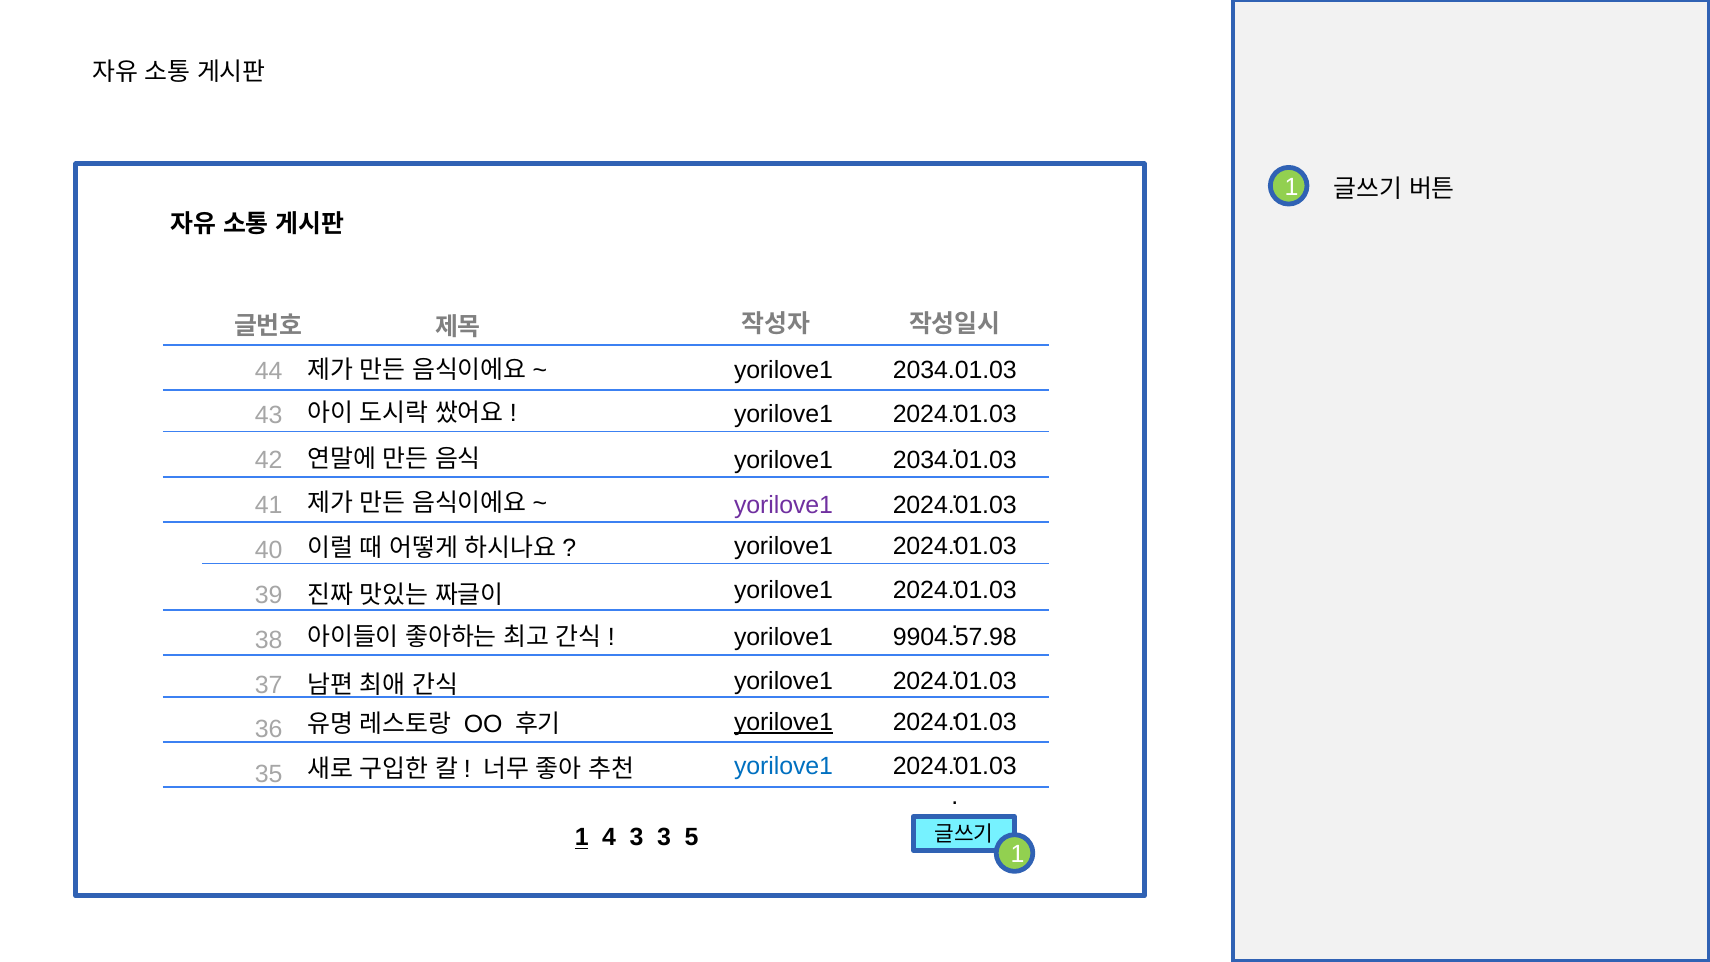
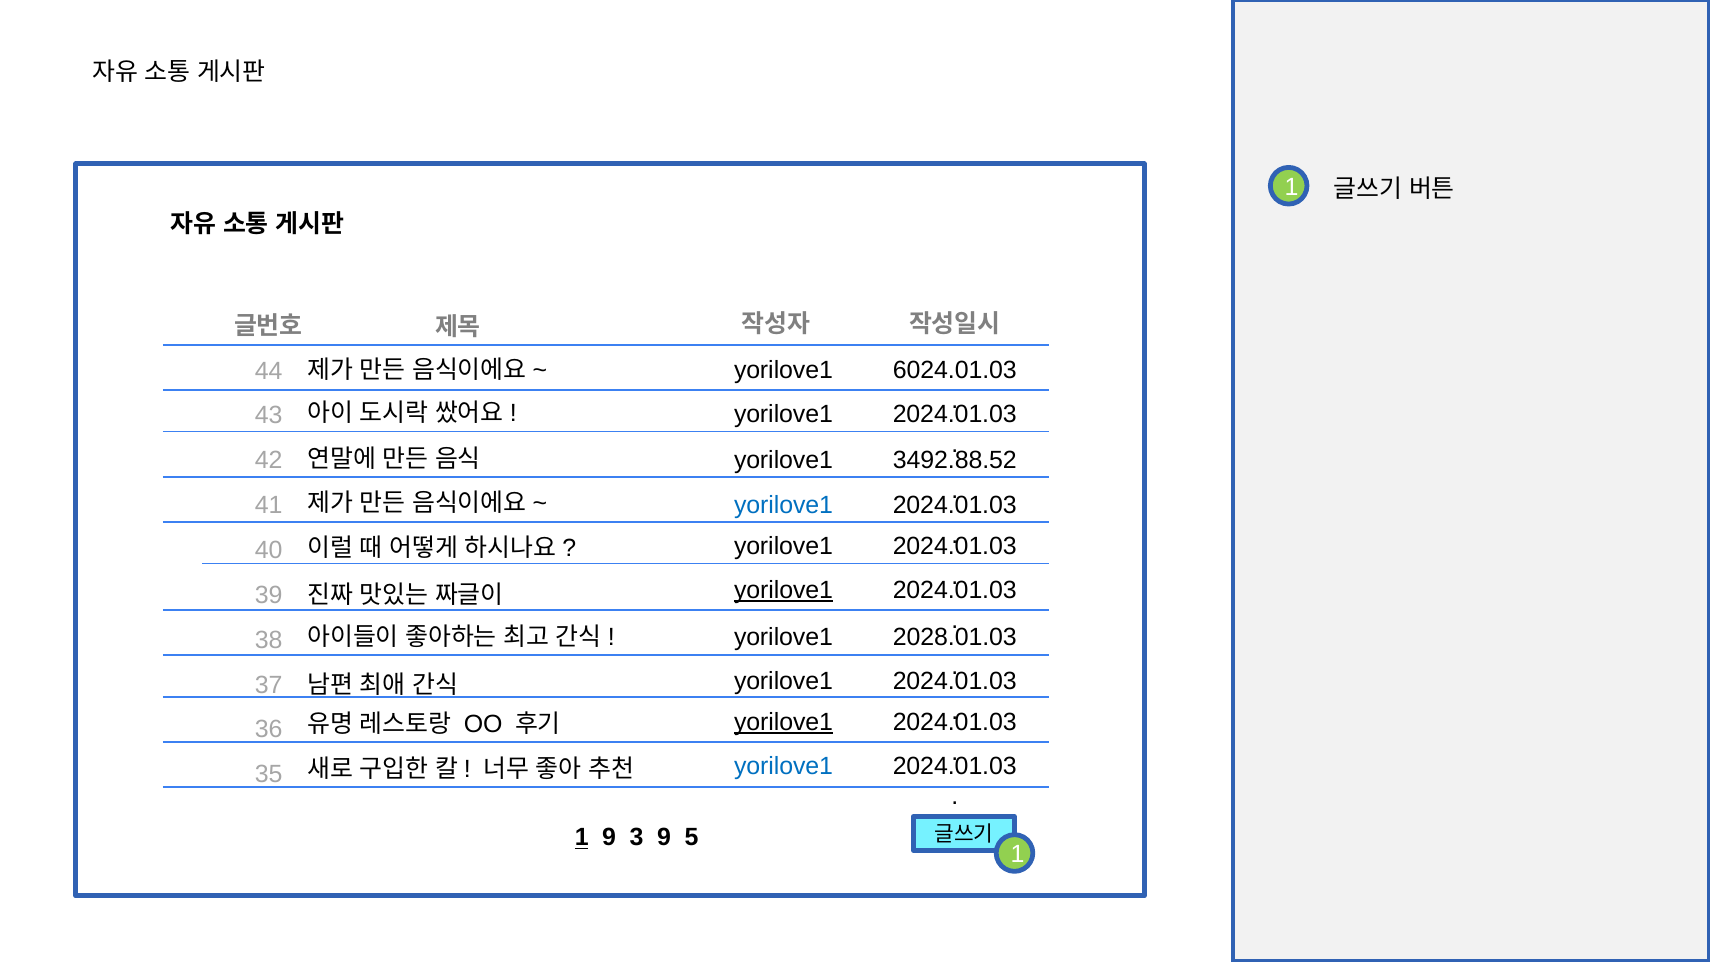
2034.01.03: 2034.01.03 -> 6024.01.03 (955, 370)
2034.01.03: 2034.01.03 -> 3492.88.52 (955, 461)
yorilove1 colour: purple -> blue (784, 505)
yorilove1 underline: none -> present (784, 590)
9904.57.98: 9904.57.98 -> 2028.01.03 (955, 637)
1 4: 4 -> 9 (609, 837)
3 3: 3 -> 9 (664, 837)
